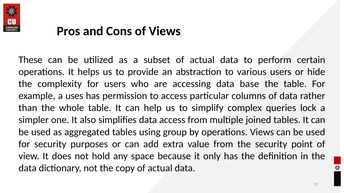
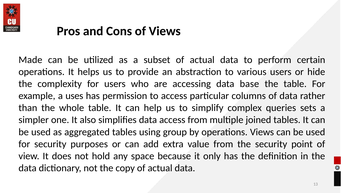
These: These -> Made (30, 60)
lock: lock -> sets (308, 108)
